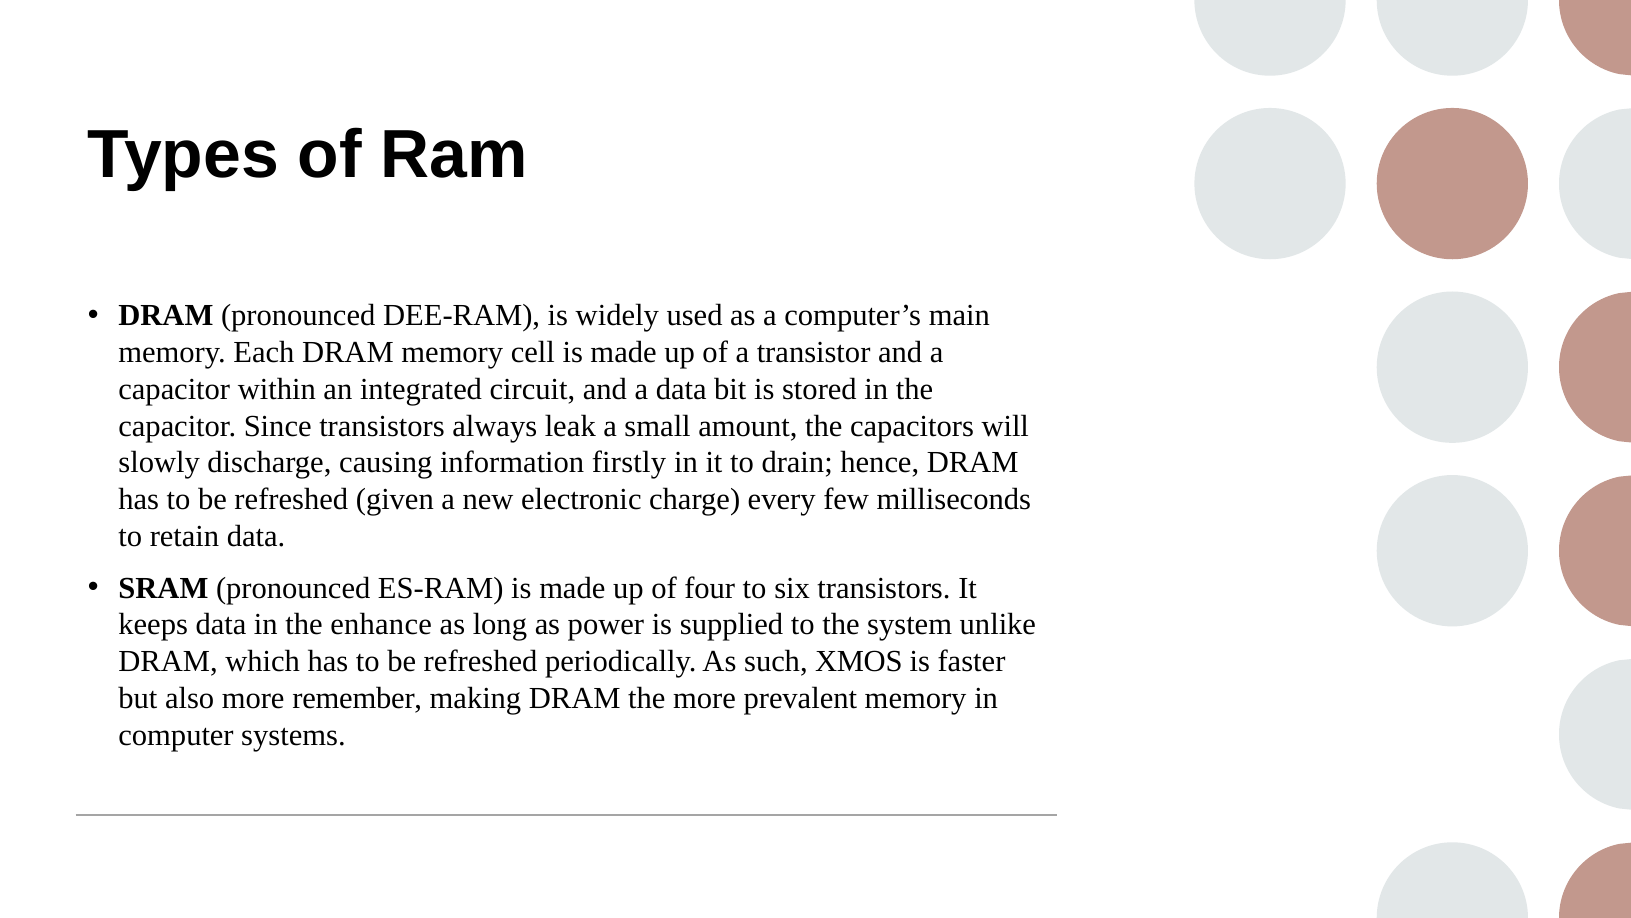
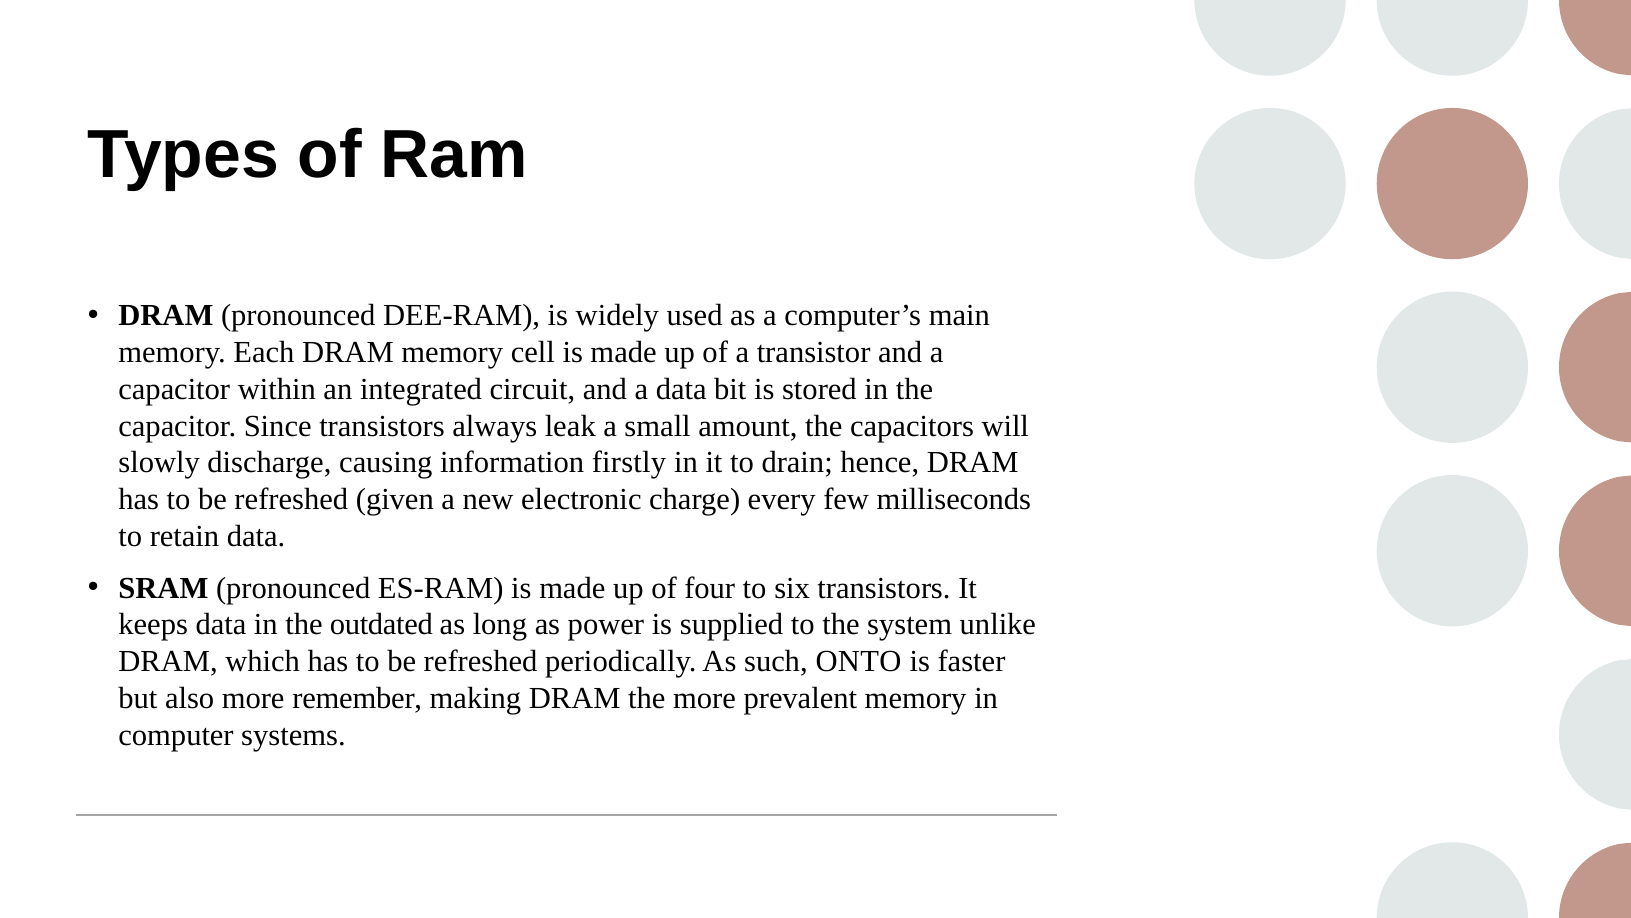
enhance: enhance -> outdated (381, 624)
XMOS: XMOS -> ONTO (858, 661)
